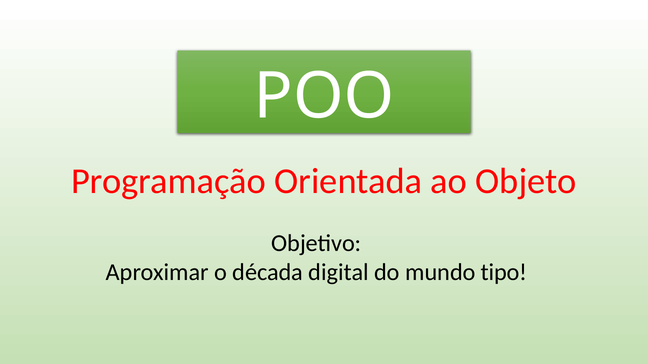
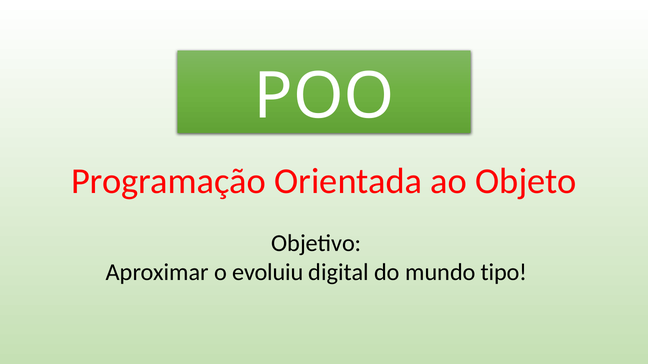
década: década -> evoluiu (268, 272)
